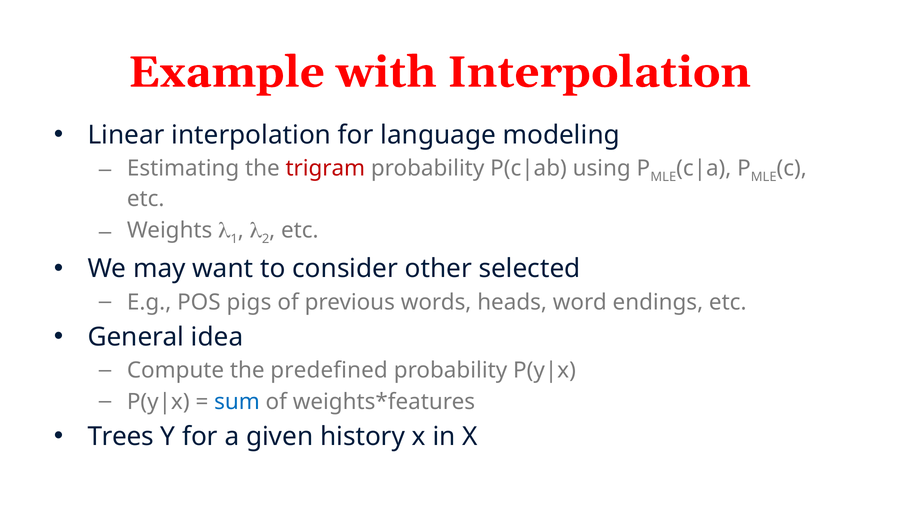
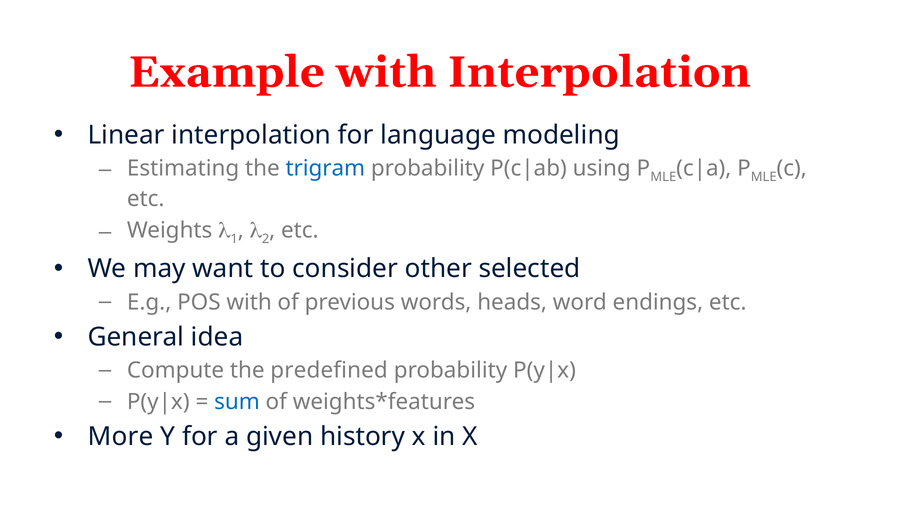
trigram colour: red -> blue (325, 169)
POS pigs: pigs -> with (249, 303)
Trees: Trees -> More (121, 437)
